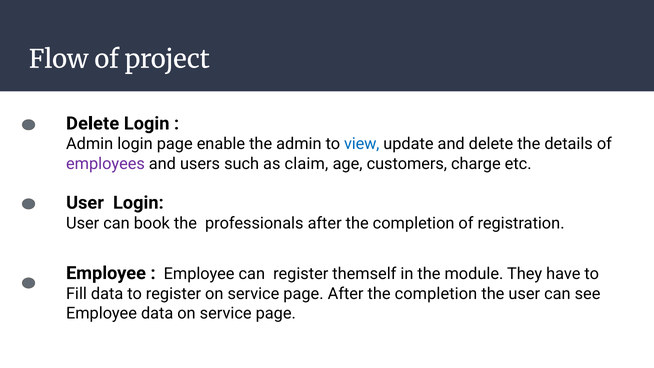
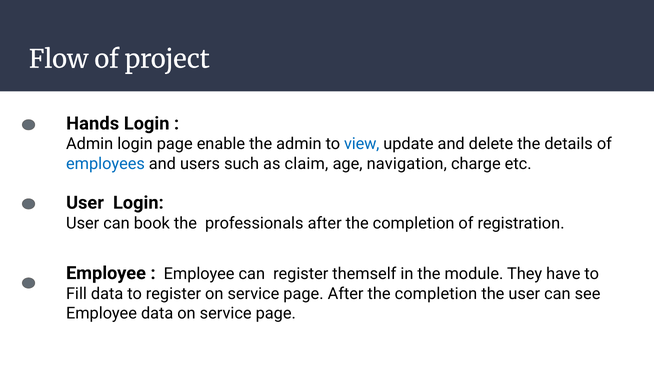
Delete: Delete -> Hands (93, 123)
employees colour: purple -> blue (105, 164)
customers: customers -> navigation (407, 164)
